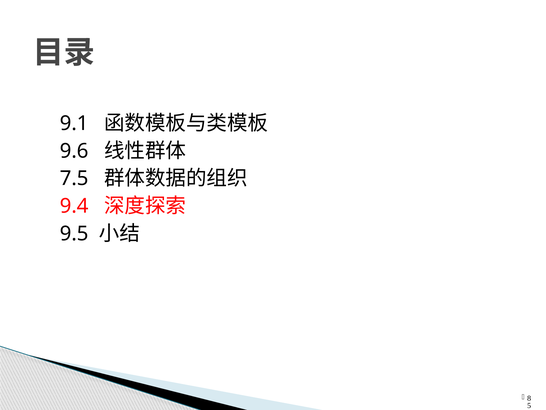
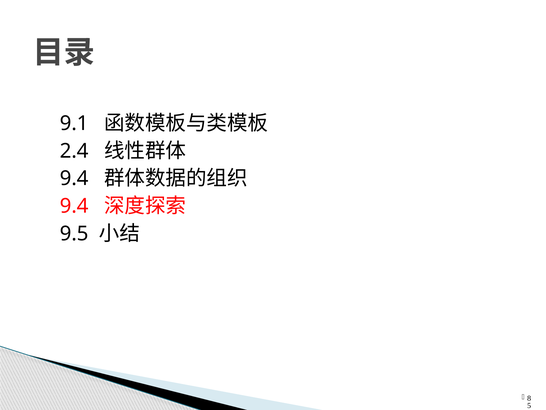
9.6: 9.6 -> 2.4 (74, 151)
7.5: 7.5 -> 9.4 (74, 178)
